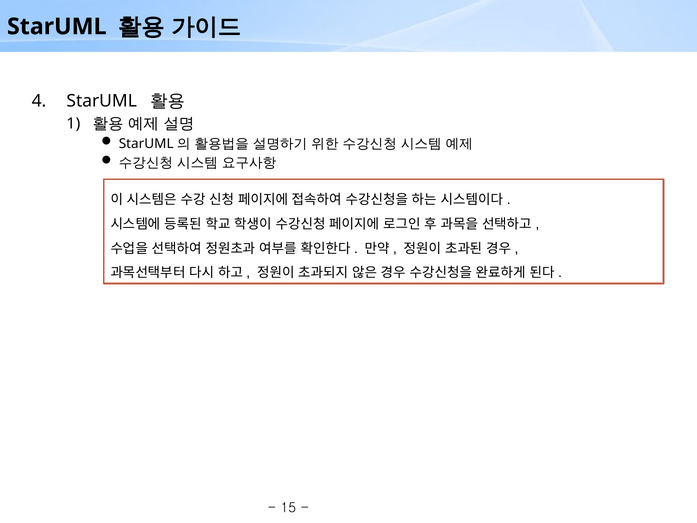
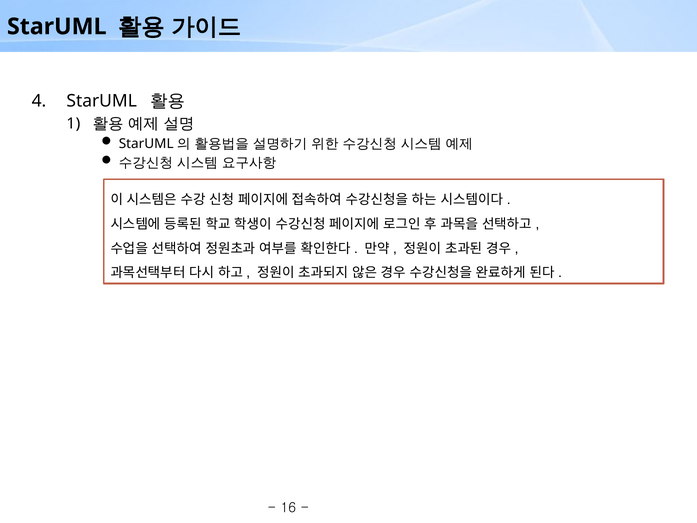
15: 15 -> 16 (288, 507)
